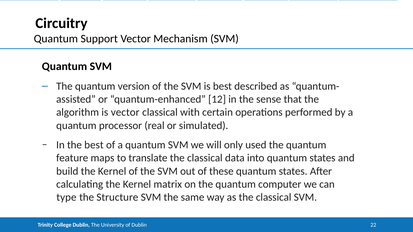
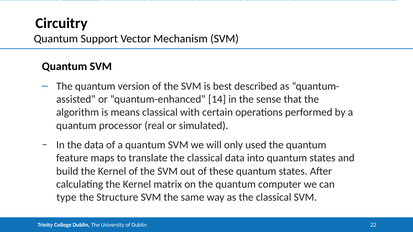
12: 12 -> 14 (217, 99)
is vector: vector -> means (125, 113)
the best: best -> data (94, 145)
